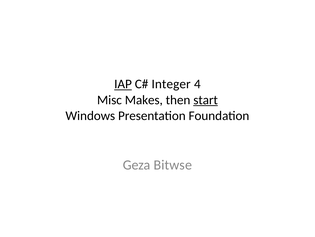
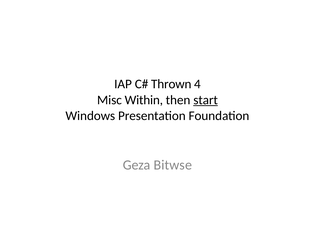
IAP underline: present -> none (123, 84)
Integer: Integer -> Thrown (171, 84)
Makes: Makes -> Within (144, 100)
